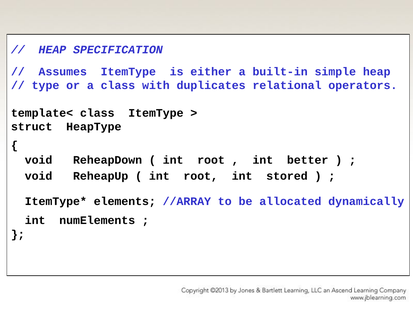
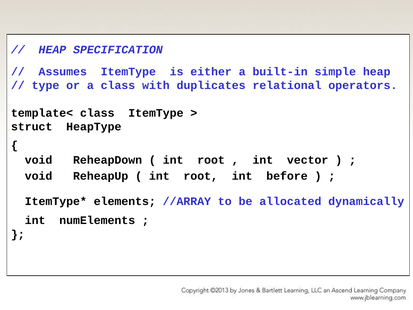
better: better -> vector (308, 160)
stored: stored -> before (287, 176)
